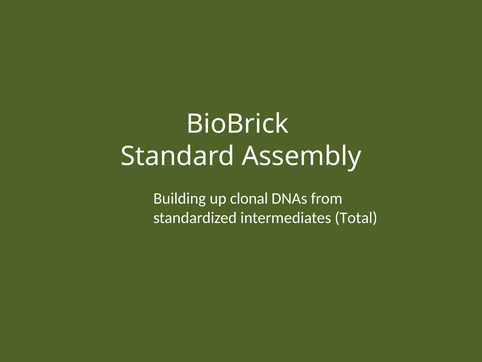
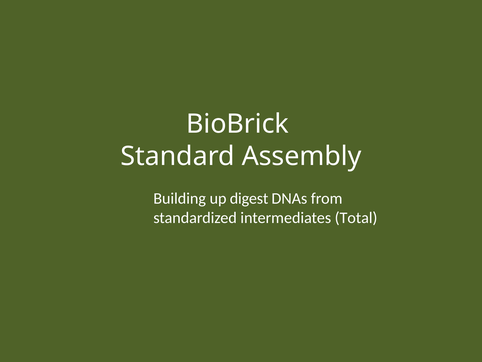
clonal: clonal -> digest (249, 198)
